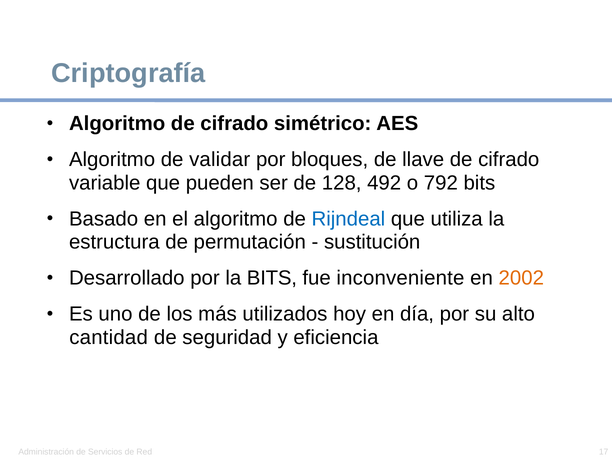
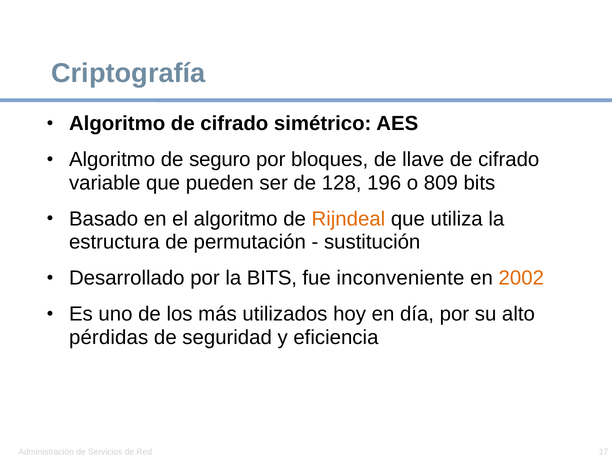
validar: validar -> seguro (220, 160)
492: 492 -> 196 (384, 183)
792: 792 -> 809 (441, 183)
Rijndeal colour: blue -> orange (348, 219)
cantidad: cantidad -> pérdidas (109, 337)
